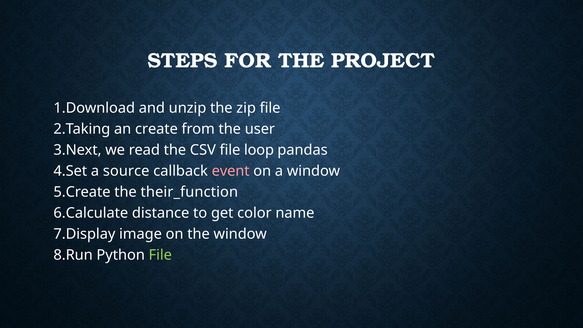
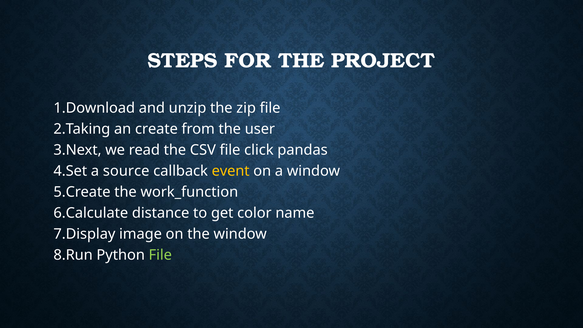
loop: loop -> click (259, 150)
event colour: pink -> yellow (231, 171)
their_function: their_function -> work_function (189, 192)
